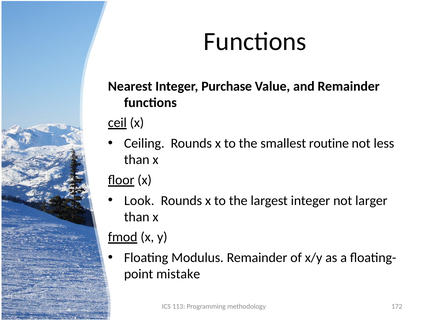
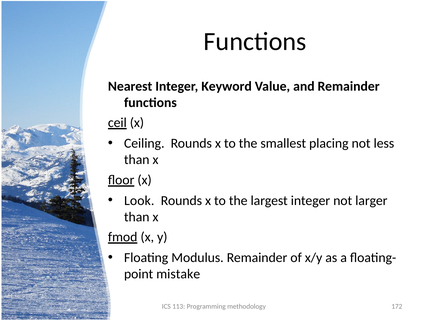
Purchase: Purchase -> Keyword (227, 86)
routine: routine -> placing (329, 143)
